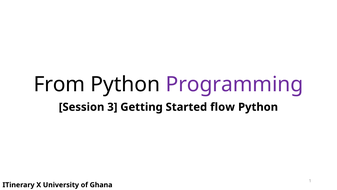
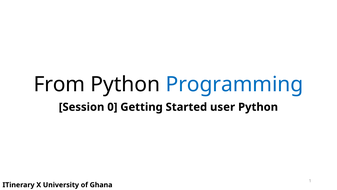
Programming colour: purple -> blue (234, 84)
3: 3 -> 0 (112, 107)
flow: flow -> user (223, 107)
